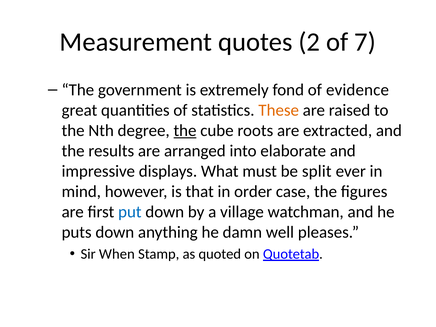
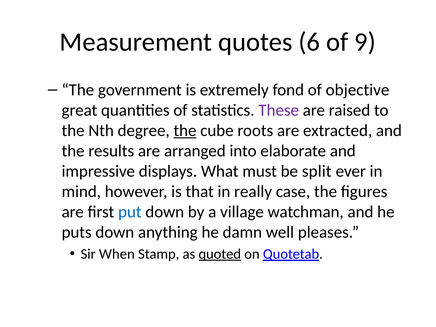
2: 2 -> 6 (309, 42)
7: 7 -> 9 (365, 42)
evidence: evidence -> objective (358, 90)
These colour: orange -> purple (279, 110)
order: order -> really (253, 192)
quoted underline: none -> present (220, 254)
